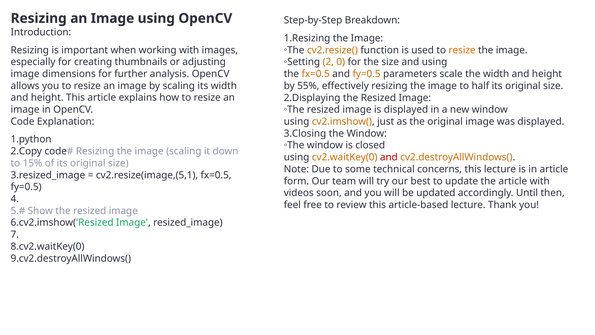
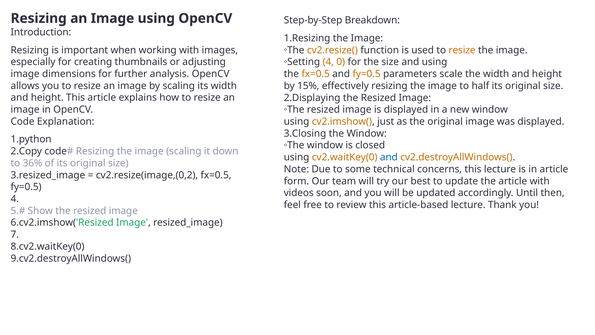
Setting 2: 2 -> 4 (328, 62)
55%: 55% -> 15% (308, 86)
and colour: red -> blue (389, 157)
15%: 15% -> 36% (32, 163)
cv2.resize(image,(5,1: cv2.resize(image,(5,1 -> cv2.resize(image,(0,2 (147, 175)
